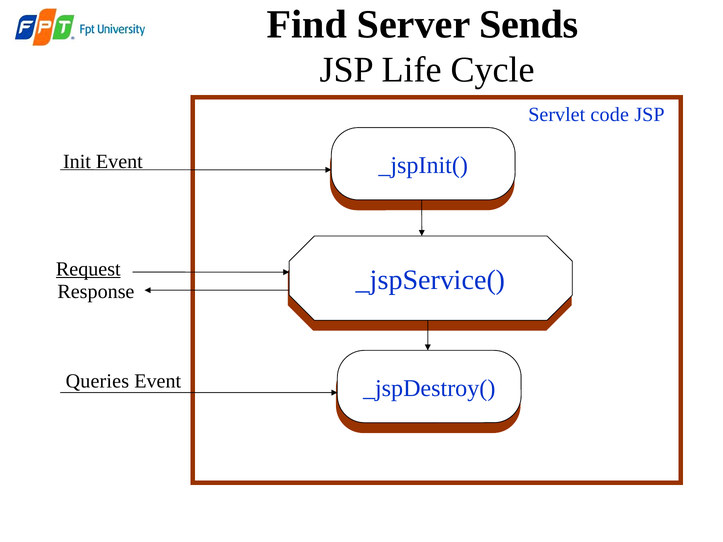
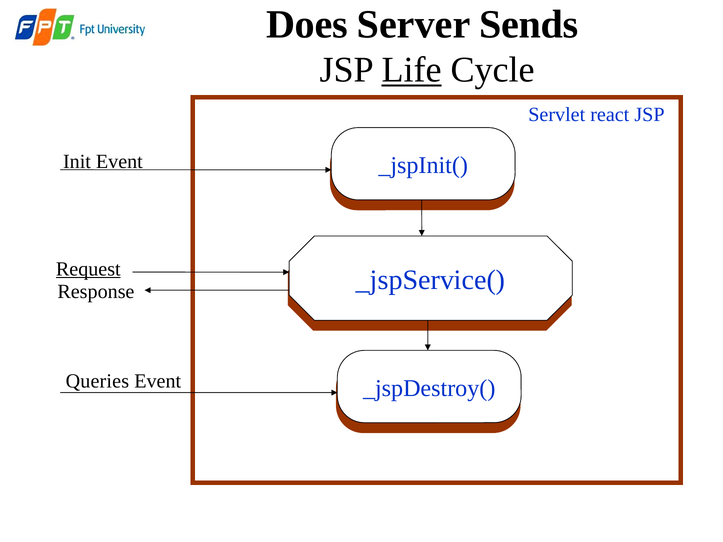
Find: Find -> Does (307, 24)
Life underline: none -> present (412, 70)
code: code -> react (610, 115)
